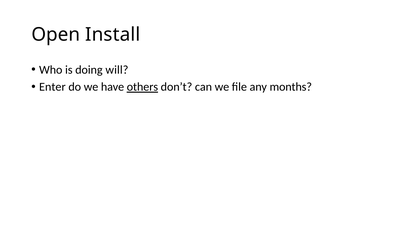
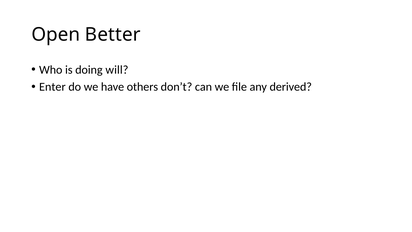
Install: Install -> Better (113, 35)
others underline: present -> none (142, 87)
months: months -> derived (291, 87)
